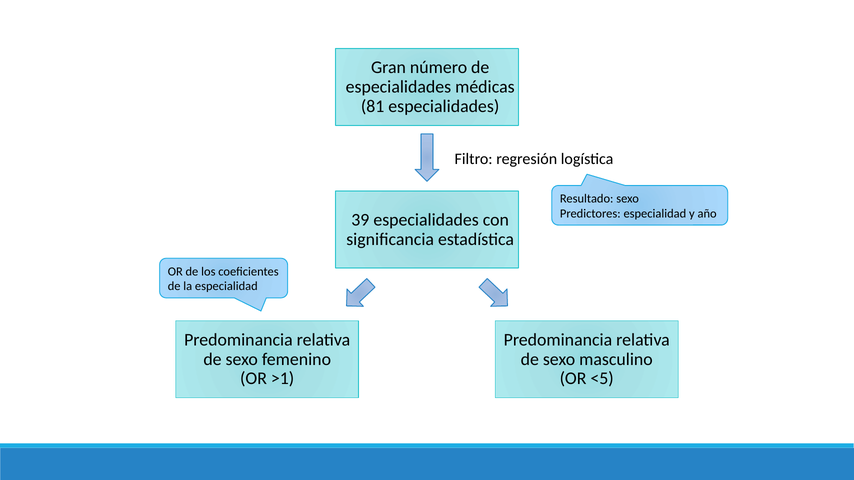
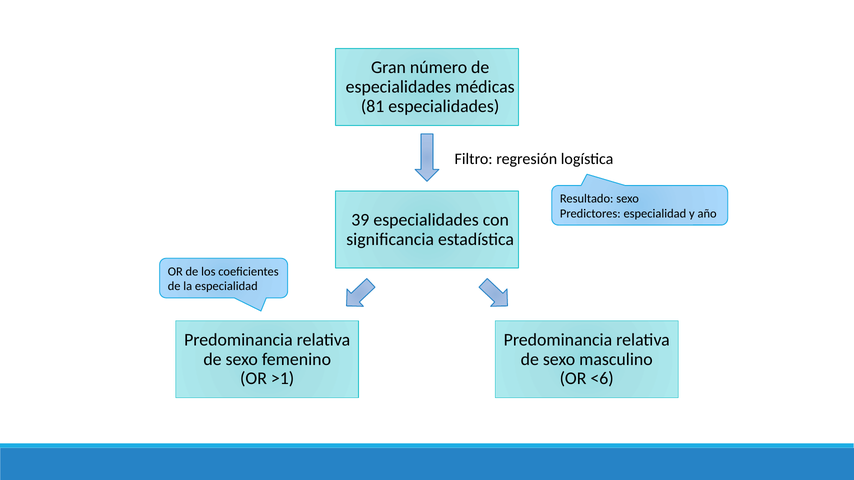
<5: <5 -> <6 (602, 379)
